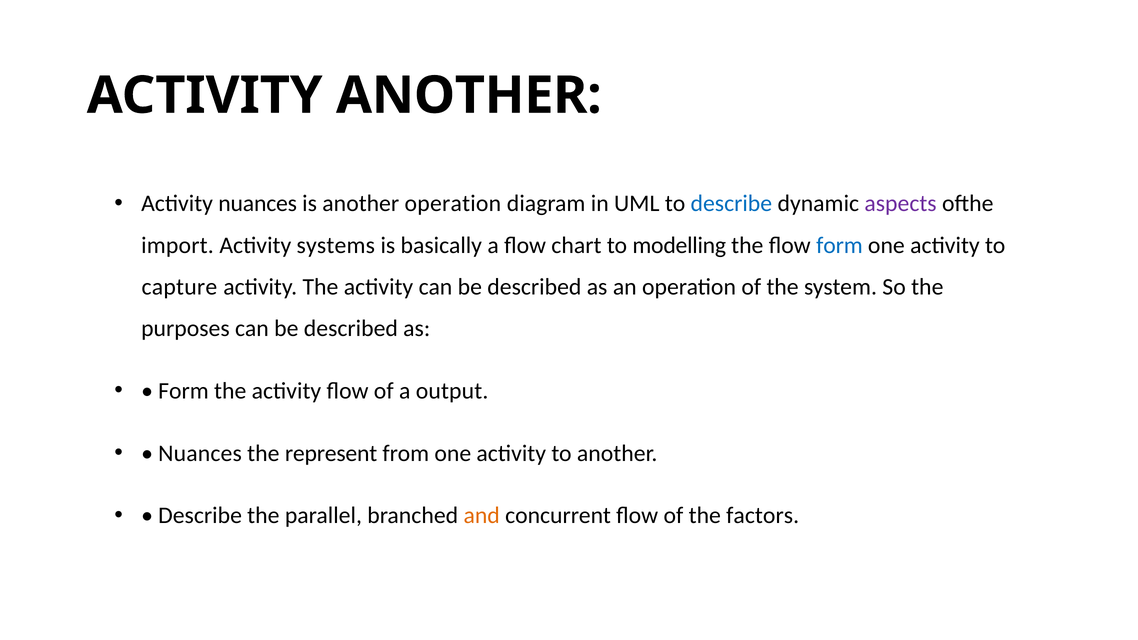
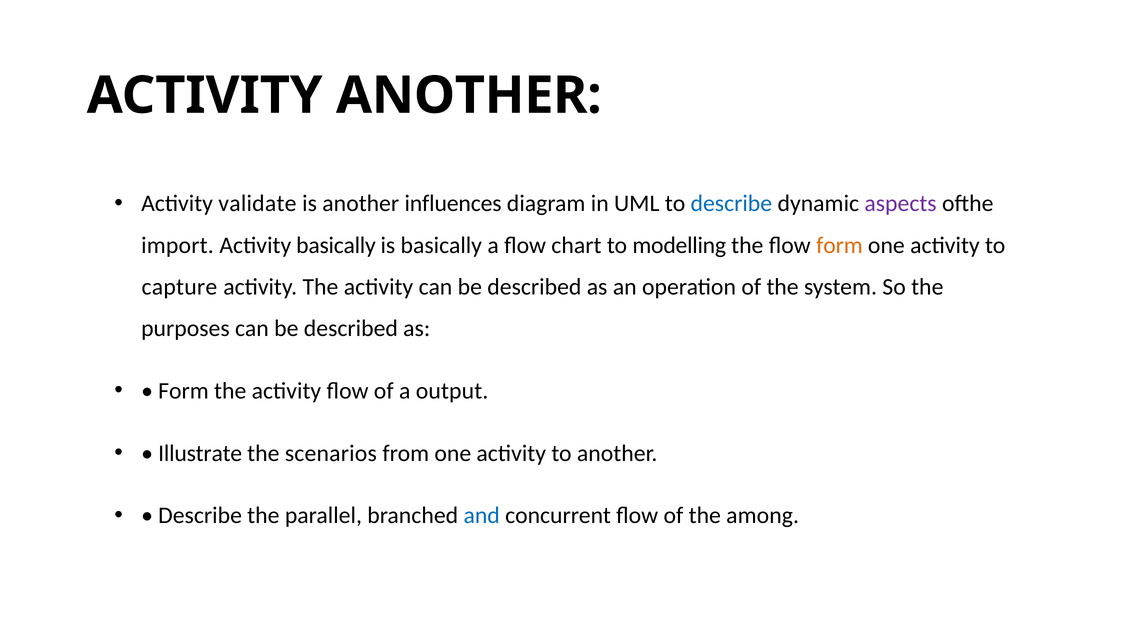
Activity nuances: nuances -> validate (257, 204)
another operation: operation -> influences (453, 204)
Activity systems: systems -> basically (336, 245)
form colour: blue -> orange (839, 245)
Nuances: Nuances -> Illustrate (200, 453)
represent: represent -> scenarios (331, 453)
and colour: orange -> blue (482, 516)
factors: factors -> among (763, 516)
